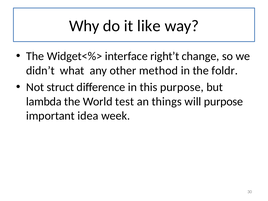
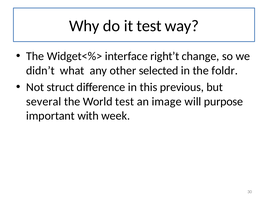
it like: like -> test (149, 26)
method: method -> selected (159, 71)
this purpose: purpose -> previous (182, 87)
lambda: lambda -> several (44, 101)
things: things -> image (167, 101)
idea: idea -> with (88, 116)
